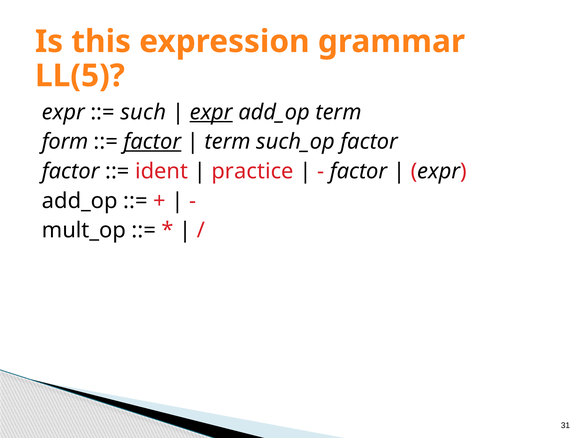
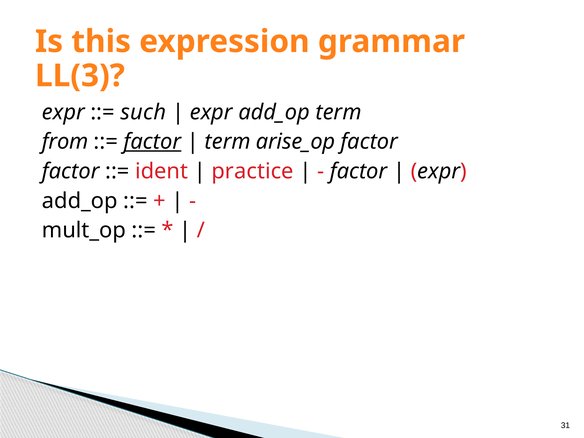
LL(5: LL(5 -> LL(3 (80, 76)
expr underline: present -> none (211, 112)
form: form -> from (65, 142)
such_op: such_op -> arise_op (296, 142)
